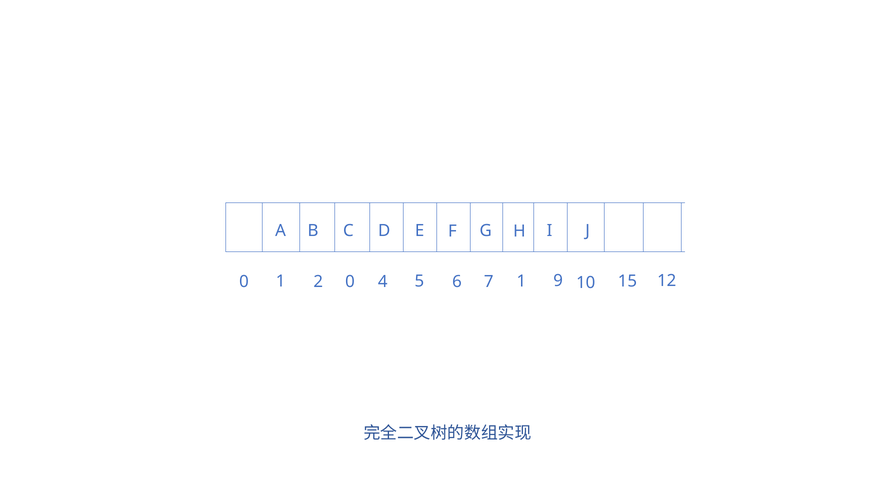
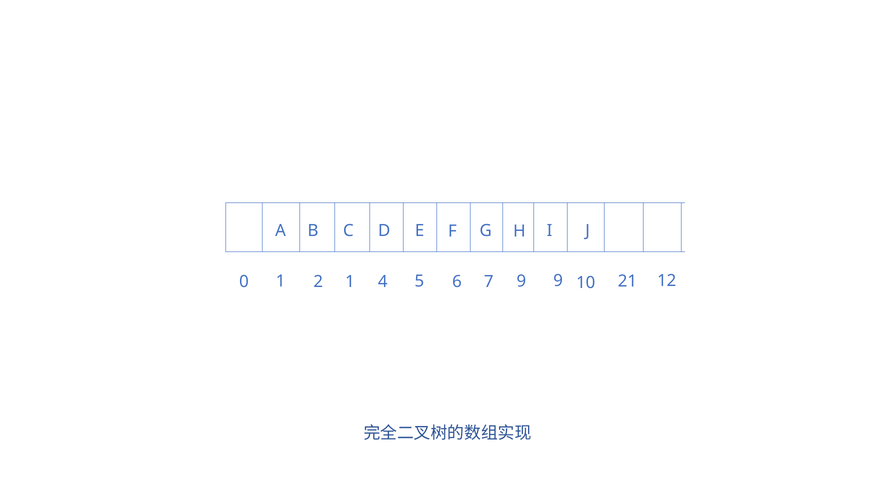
2 0: 0 -> 1 (350, 282)
7 1: 1 -> 9 (521, 281)
15: 15 -> 21 (627, 282)
